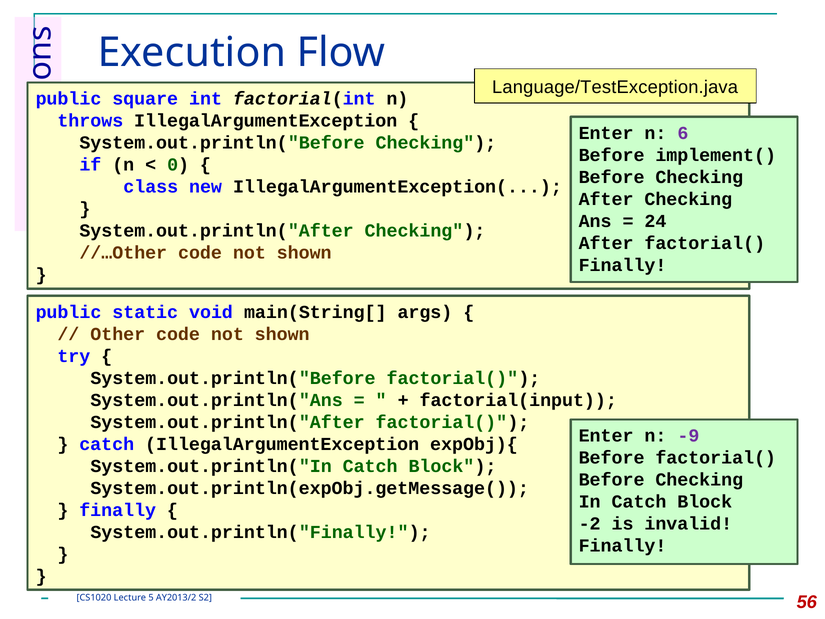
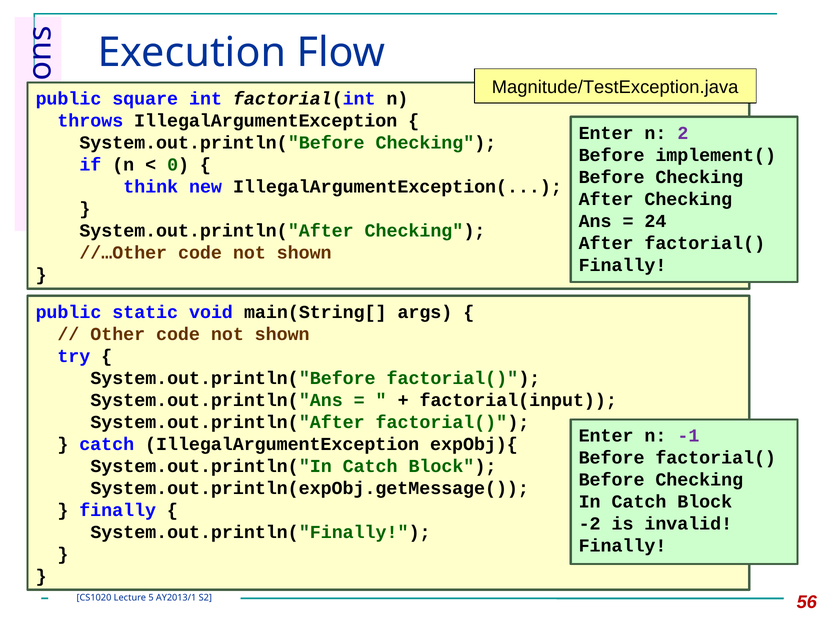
Language/TestException.java: Language/TestException.java -> Magnitude/TestException.java (615, 87)
6: 6 -> 2 (683, 133)
class: class -> think (151, 187)
-9: -9 -> -1 (688, 436)
AY2013/2: AY2013/2 -> AY2013/1 (176, 597)
